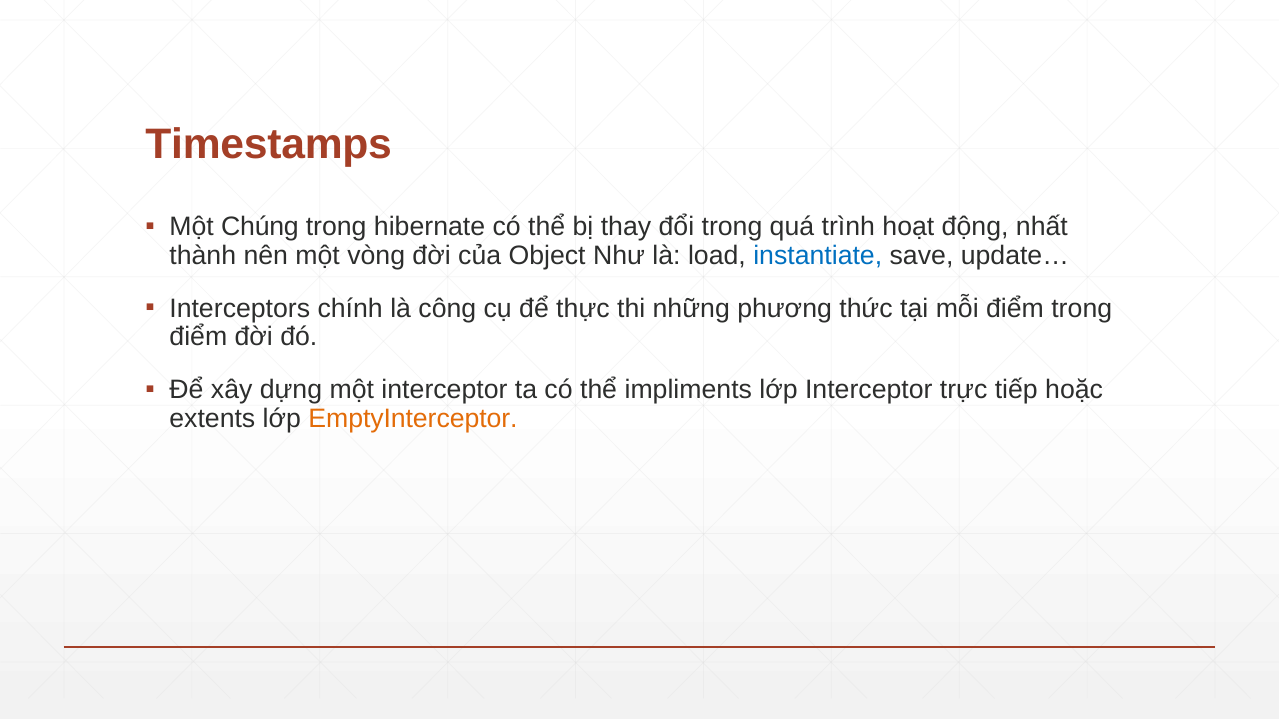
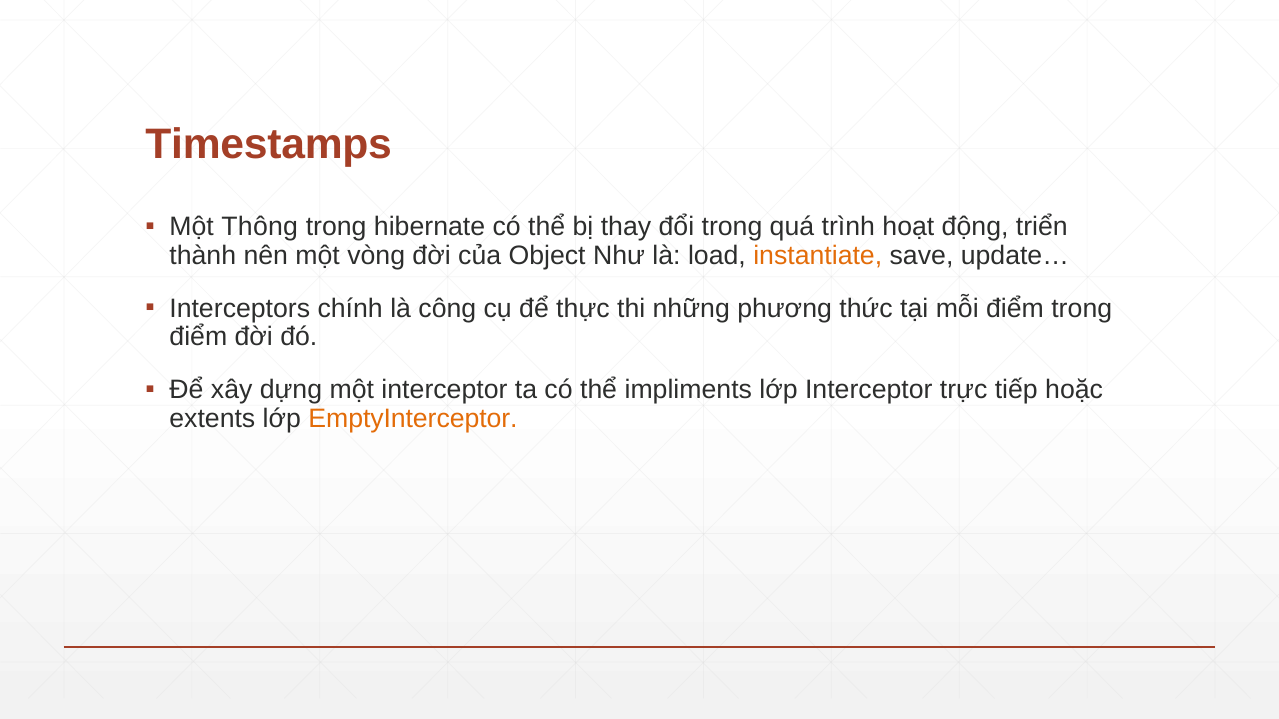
Chúng: Chúng -> Thông (260, 227)
nhất: nhất -> triển (1042, 227)
instantiate colour: blue -> orange (818, 256)
